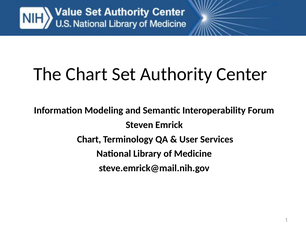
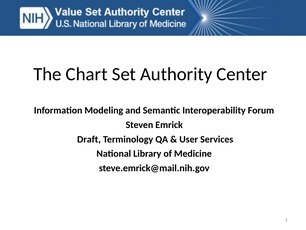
Chart: Chart -> Draft (89, 139)
